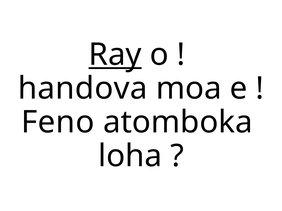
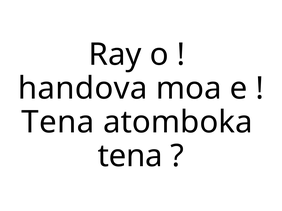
Ray underline: present -> none (115, 55)
Feno: Feno -> Tena (58, 122)
loha: loha -> tena (130, 156)
